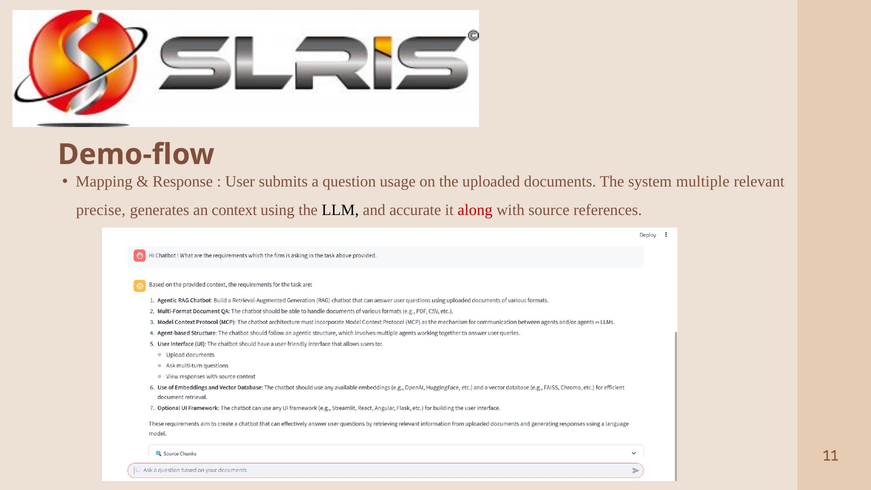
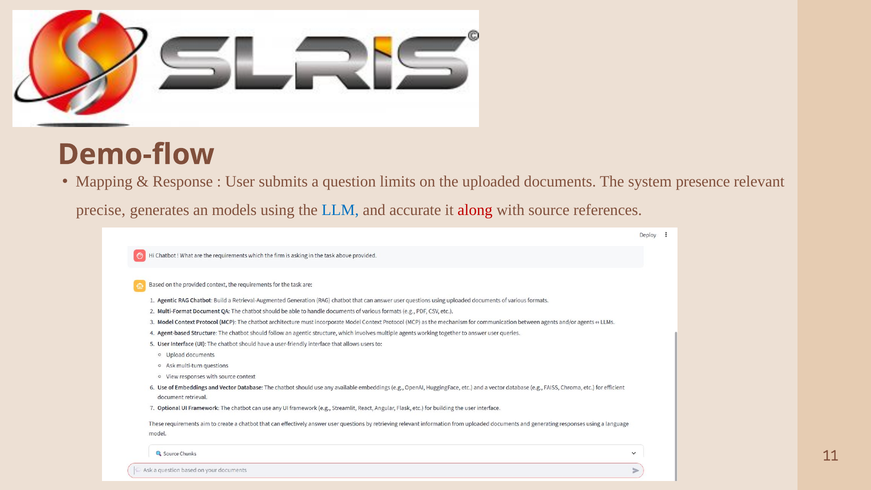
usage: usage -> limits (398, 182)
multiple: multiple -> presence (703, 182)
context: context -> models (234, 210)
LLM colour: black -> blue (340, 210)
